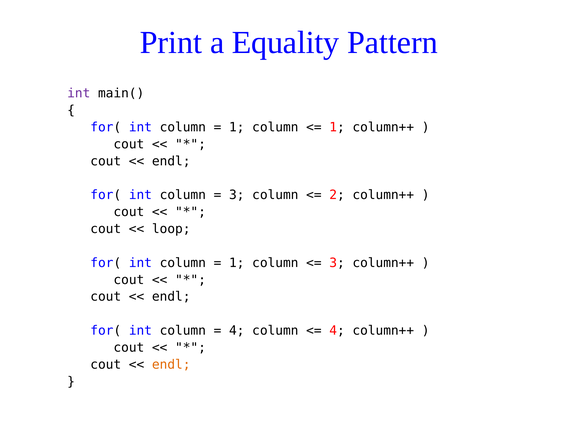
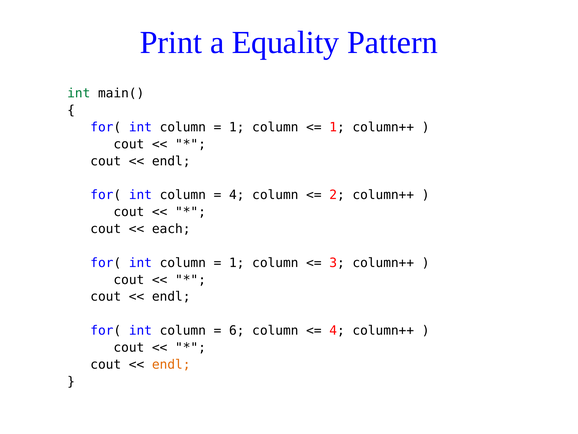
int colour: purple -> green (79, 93)
3: 3 -> 4 (237, 195)
loop: loop -> each (171, 229)
4: 4 -> 6 (237, 330)
